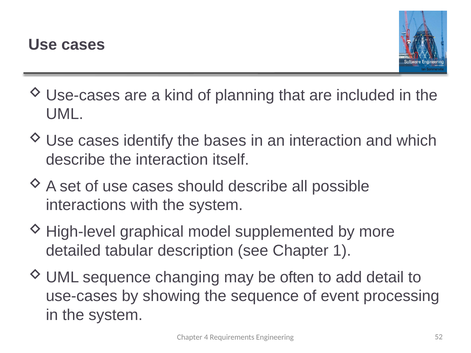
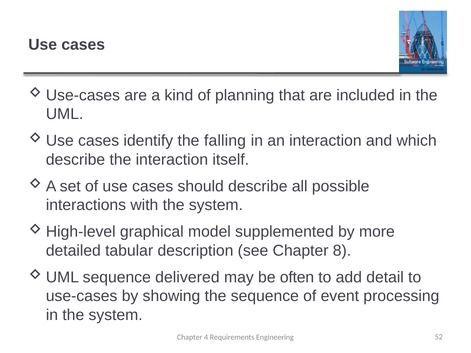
bases: bases -> falling (225, 141)
1: 1 -> 8 (342, 251)
changing: changing -> delivered (187, 277)
